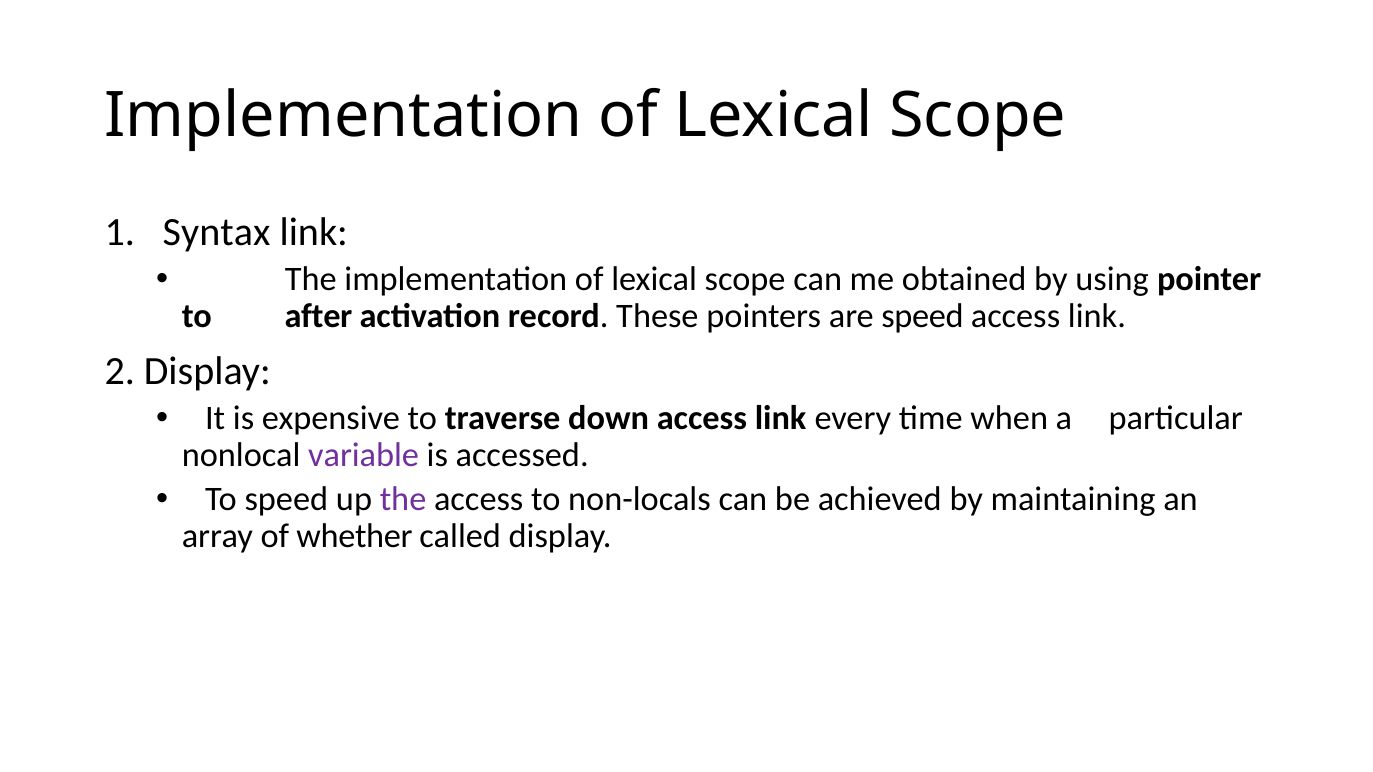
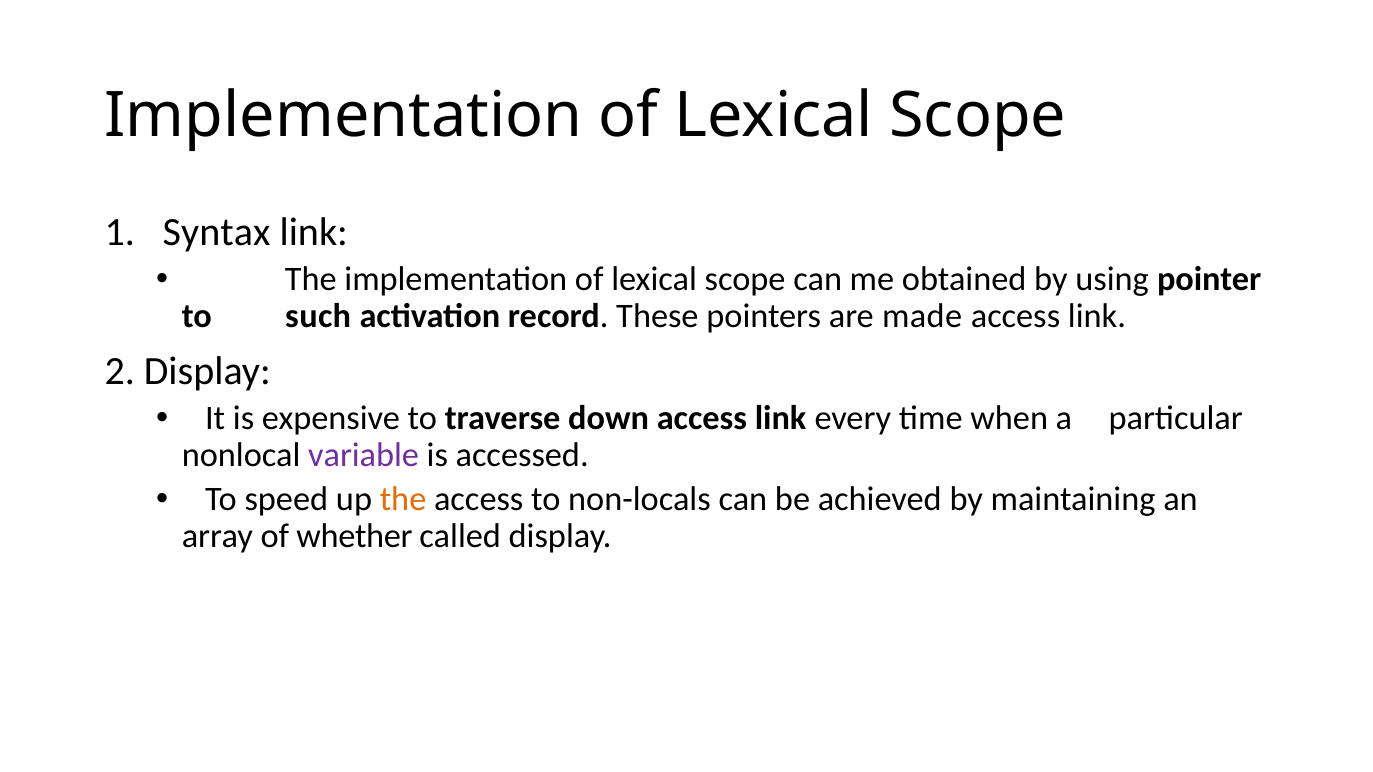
after: after -> such (318, 317)
are speed: speed -> made (922, 317)
the colour: purple -> orange (403, 500)
